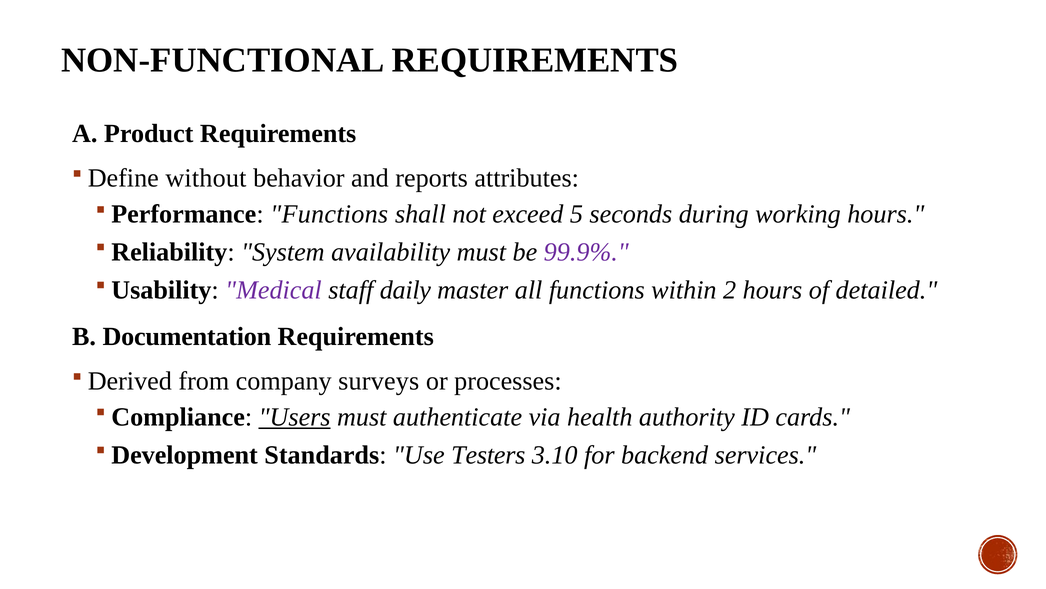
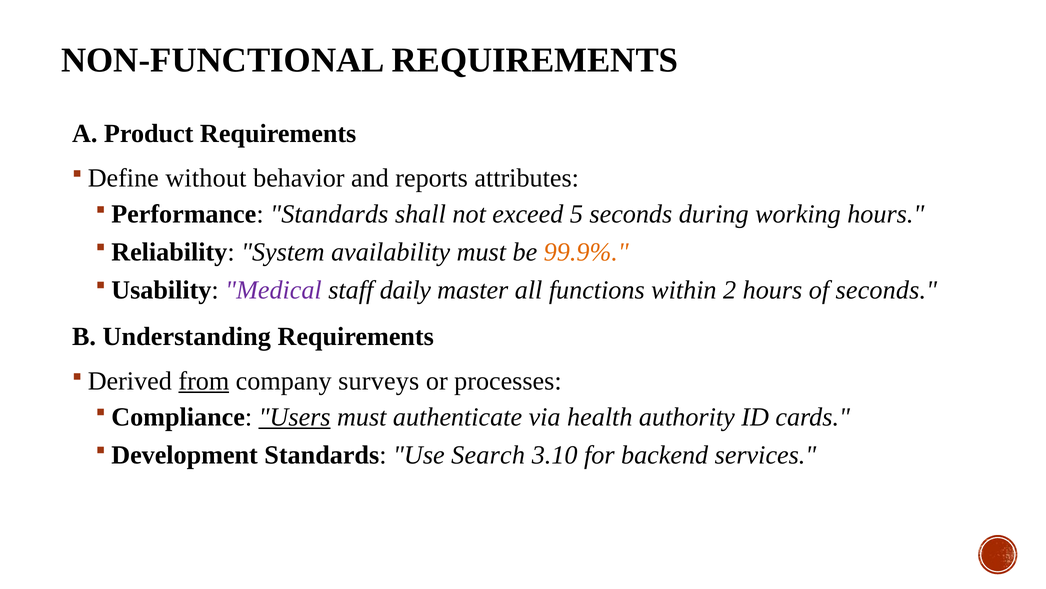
Functions: Functions -> Standards (329, 214)
99.9% colour: purple -> orange (586, 252)
of detailed: detailed -> seconds (886, 290)
Documentation: Documentation -> Understanding (187, 336)
from underline: none -> present (204, 381)
Testers: Testers -> Search (488, 454)
